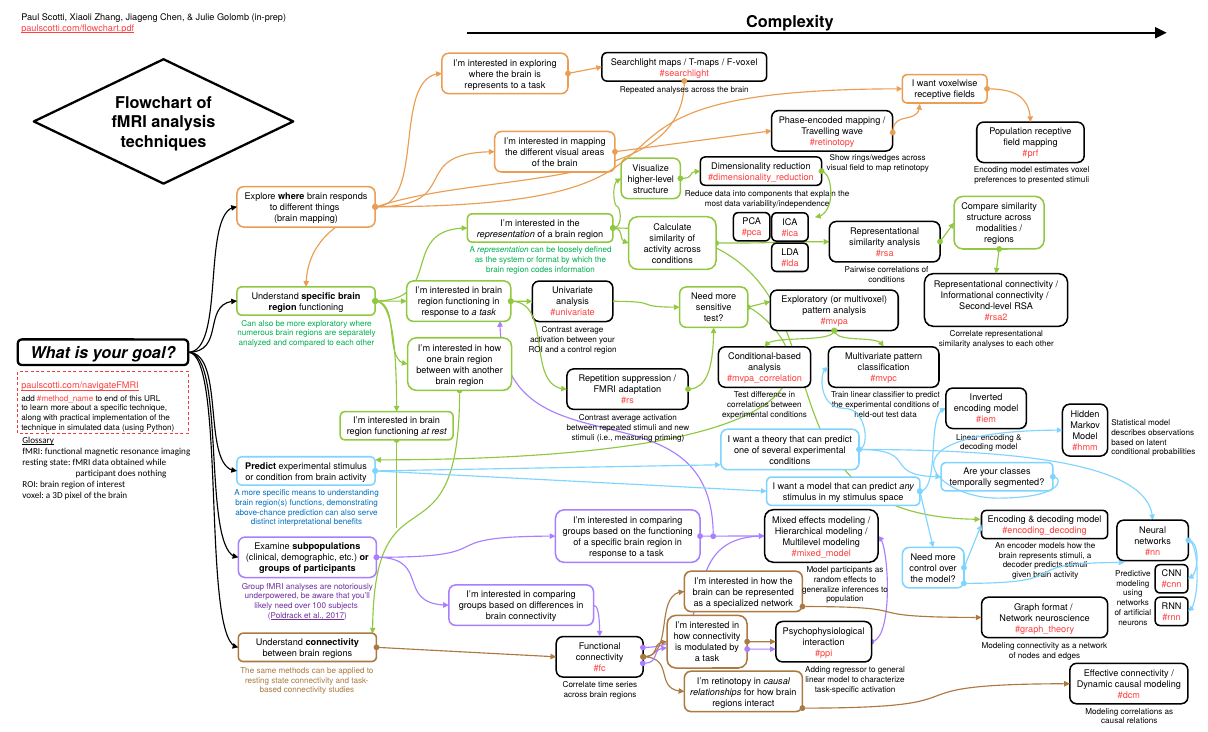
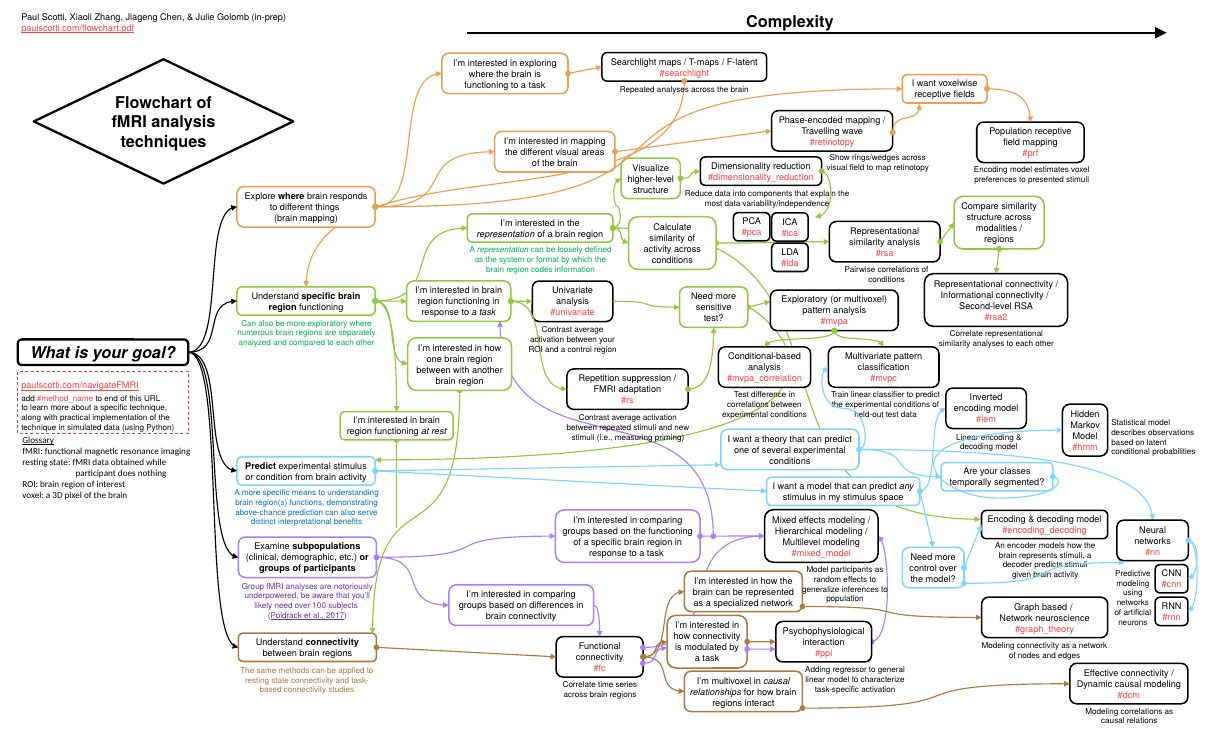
F-voxel: F-voxel -> F-latent (742, 62)
represents: represents -> functioning (486, 85)
Graph format: format -> based (1055, 607)
I’m retinotopy: retinotopy -> multivoxel (731, 681)
